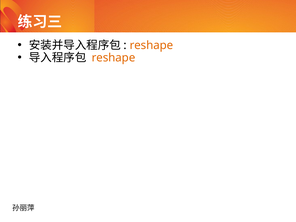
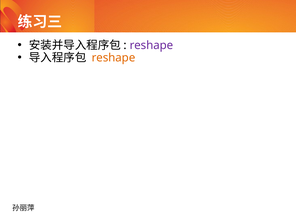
reshape colour: orange -> purple (151, 45)
